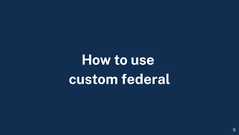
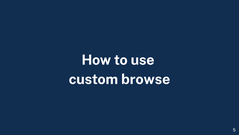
federal: federal -> browse (146, 79)
